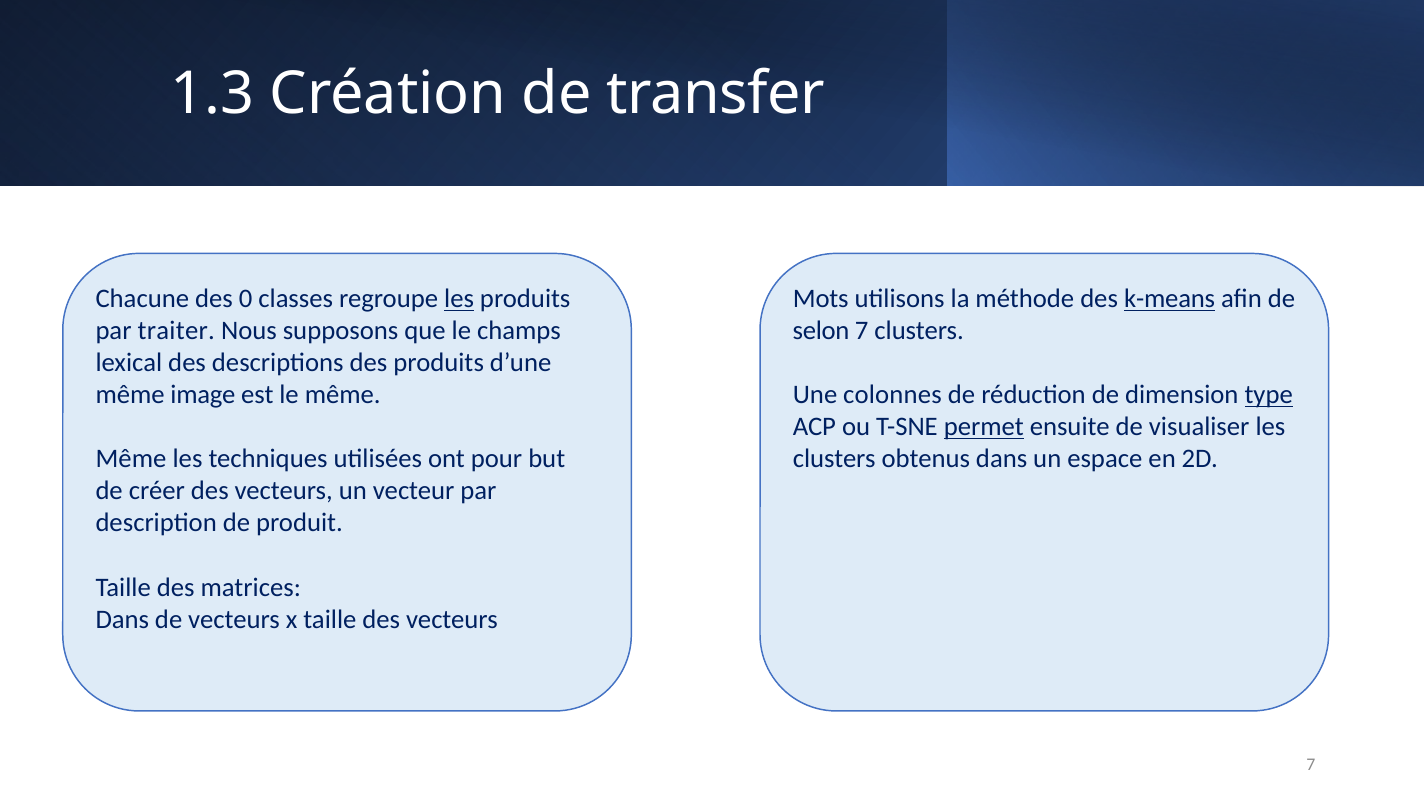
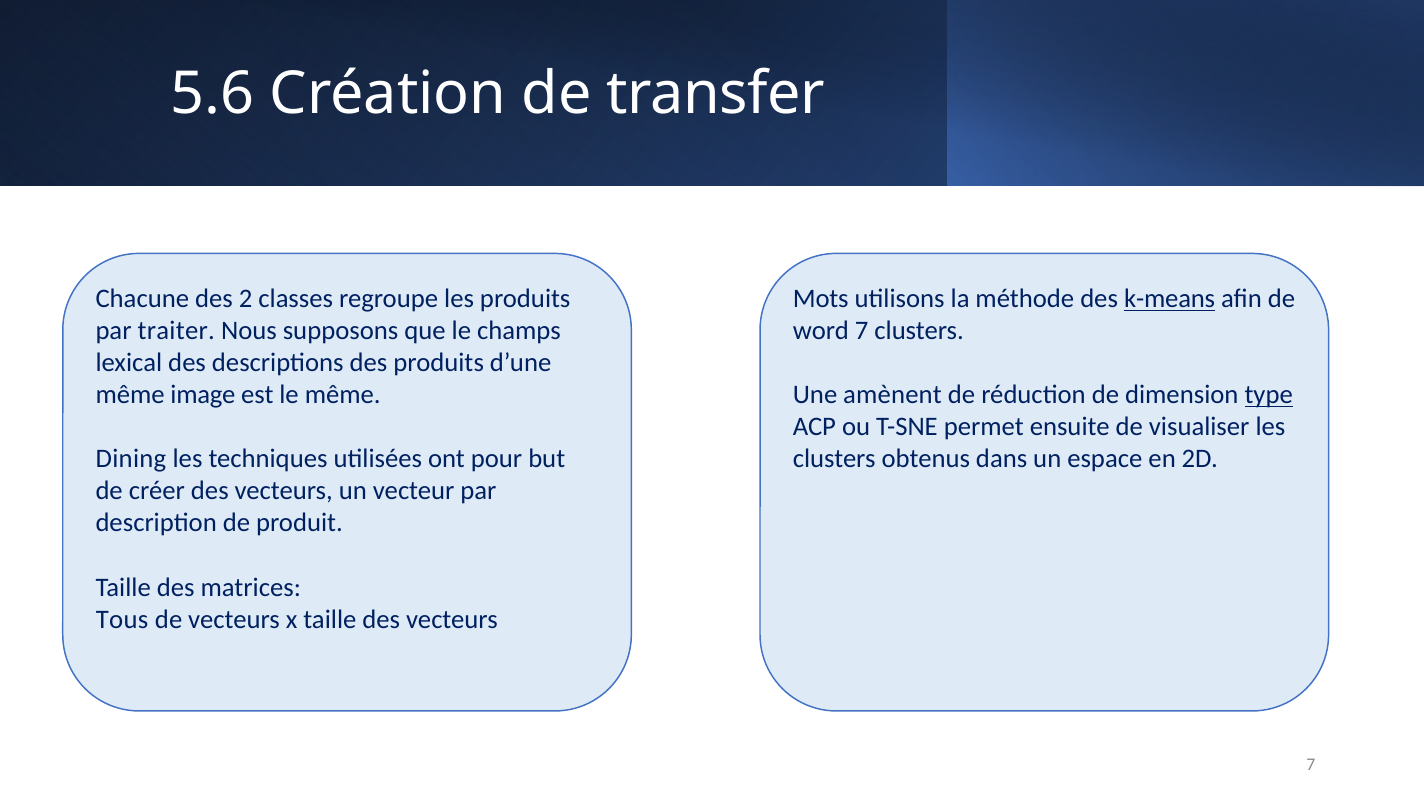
1.3: 1.3 -> 5.6 (213, 94)
0: 0 -> 2 (246, 299)
les underline: present -> none (459, 299)
selon: selon -> word (821, 331)
colonnes: colonnes -> amènent (893, 395)
permet underline: present -> none (984, 427)
Même: Même -> Dining (131, 459)
Dans: Dans -> Tous (122, 619)
